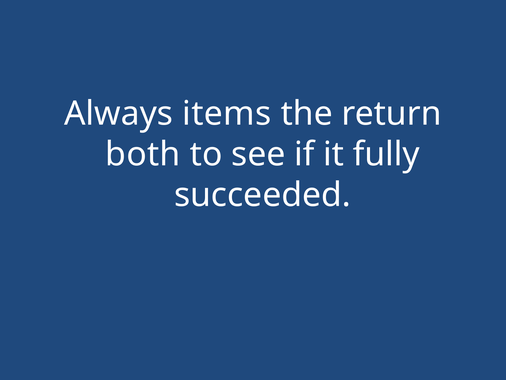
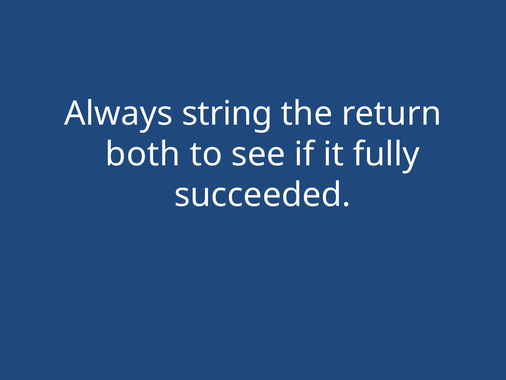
items: items -> string (227, 114)
